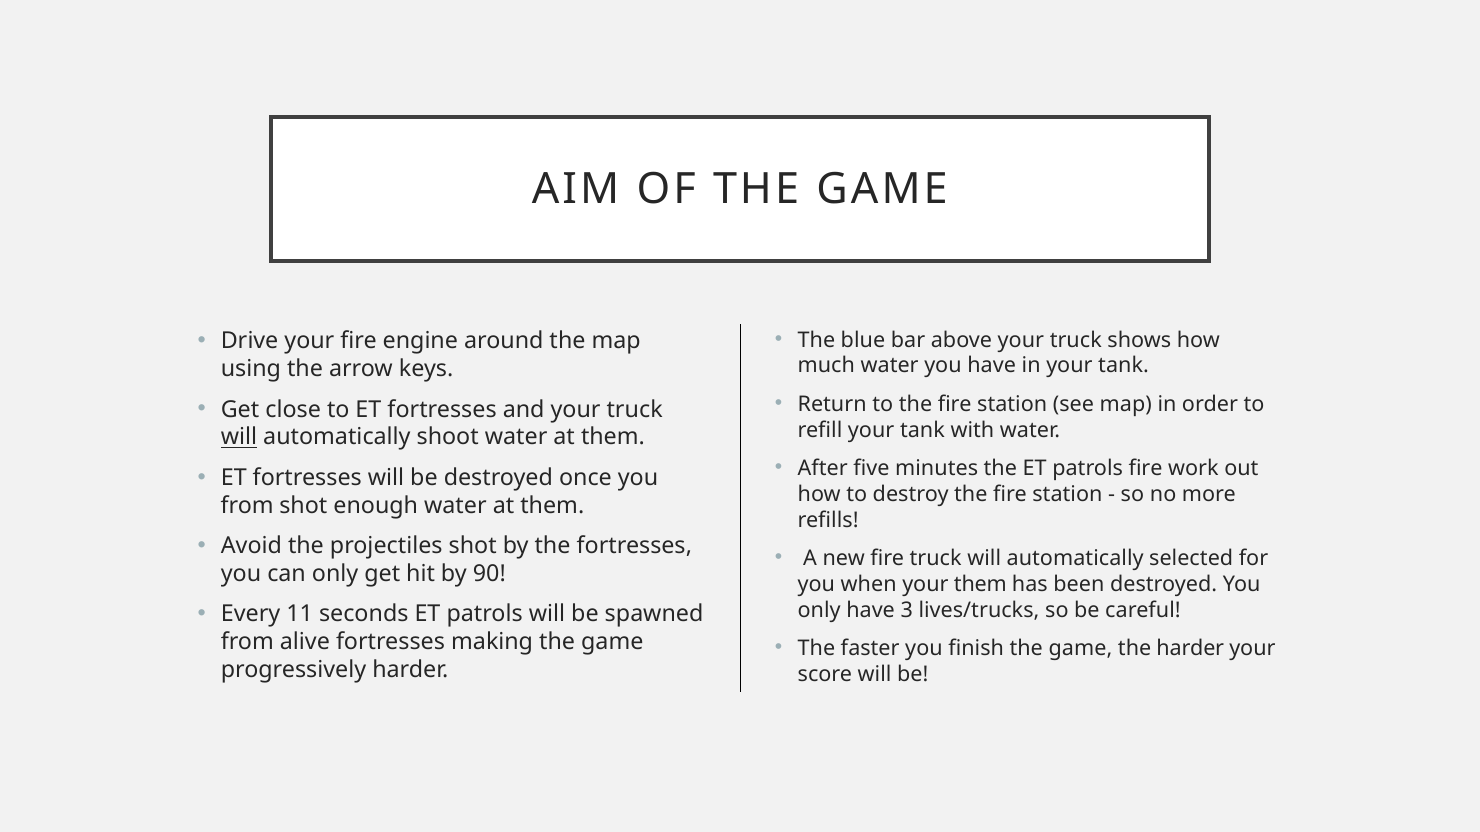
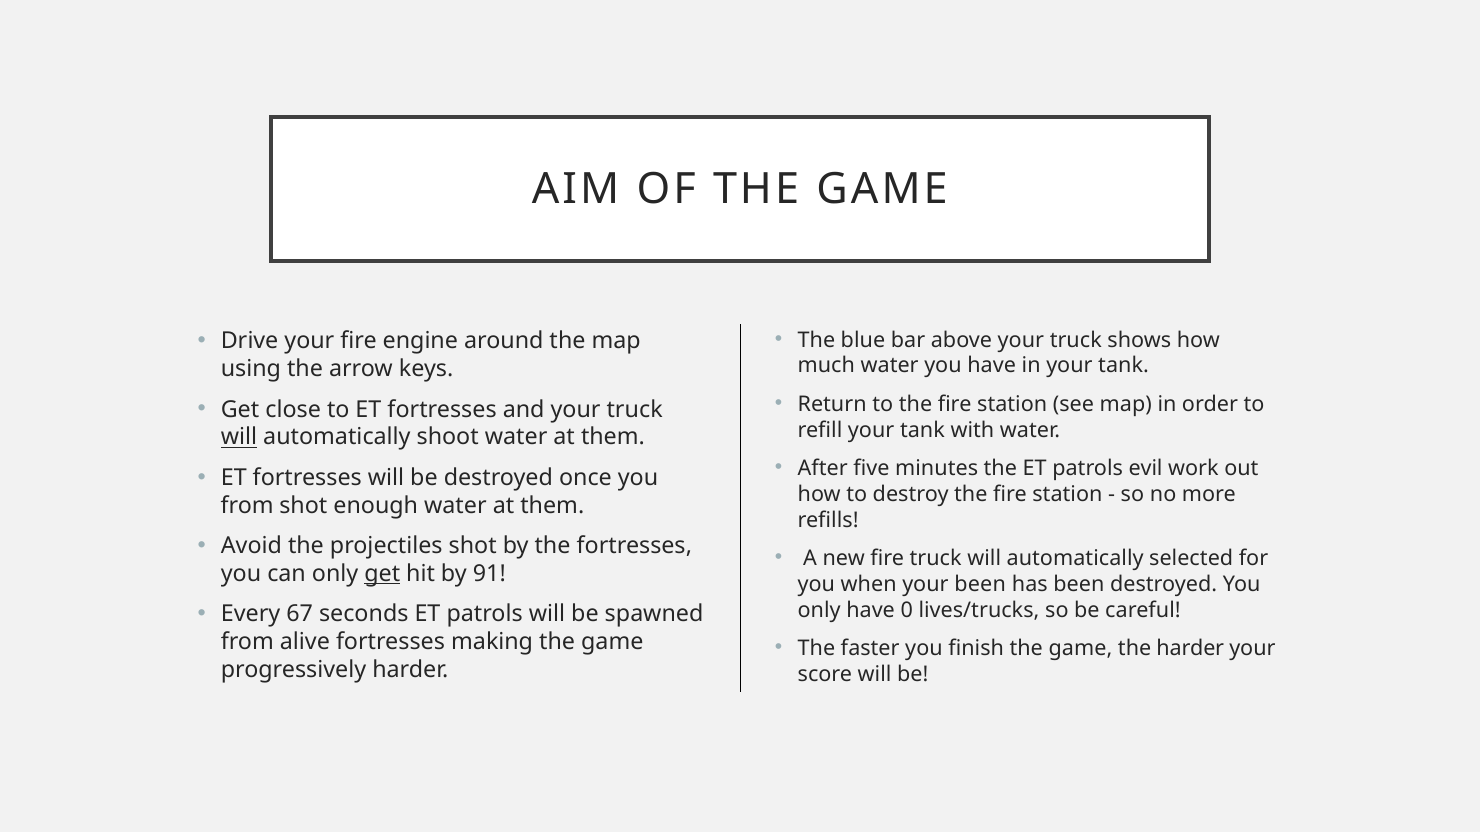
patrols fire: fire -> evil (1146, 468)
get underline: none -> present (382, 574)
90: 90 -> 91 (489, 574)
your them: them -> been (980, 584)
11: 11 -> 67 (300, 614)
3: 3 -> 0 (907, 610)
